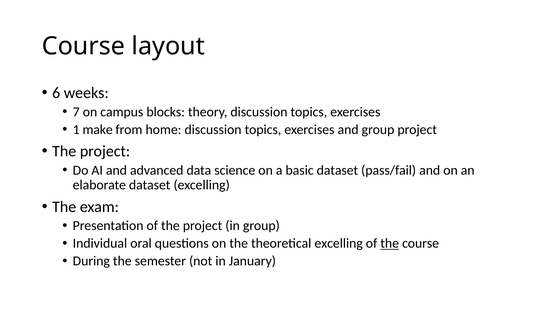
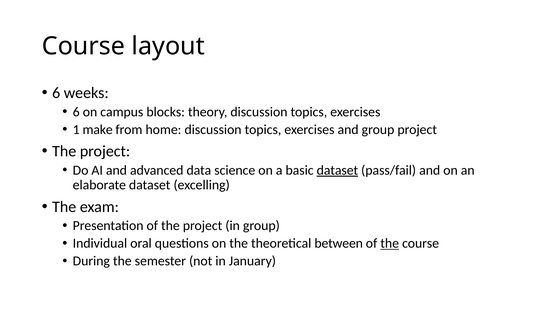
7: 7 -> 6 (76, 112)
dataset underline: none -> present (337, 170)
theoretical excelling: excelling -> between (339, 243)
